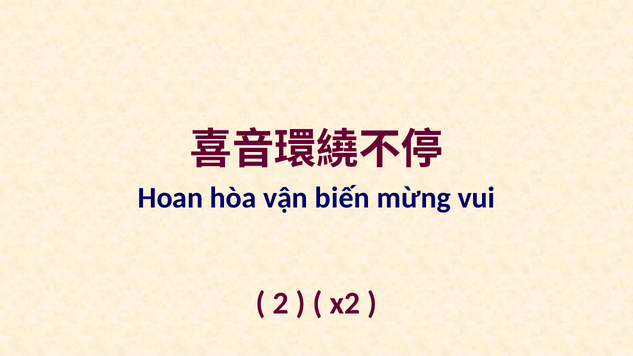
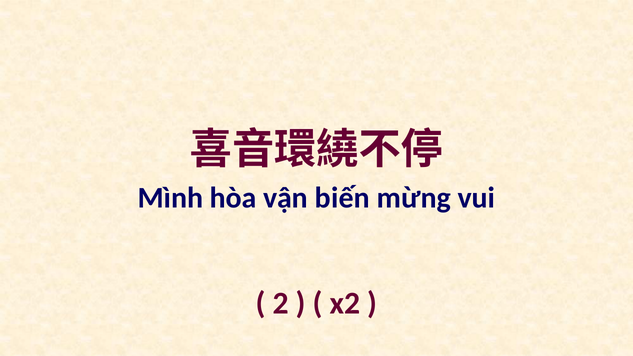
Hoan: Hoan -> Mình (170, 198)
